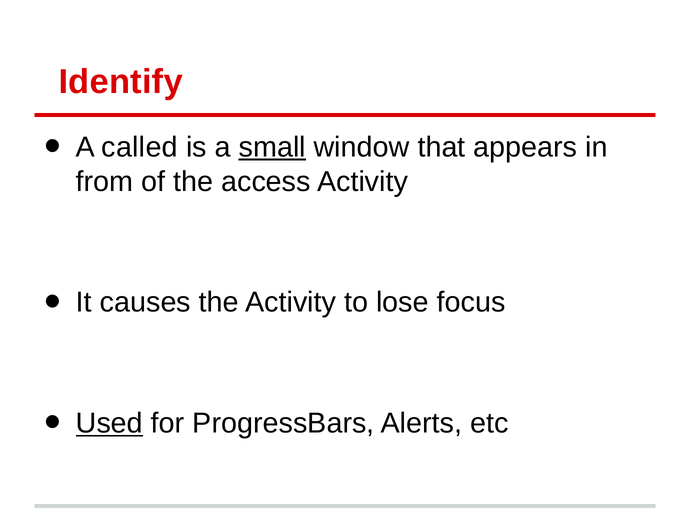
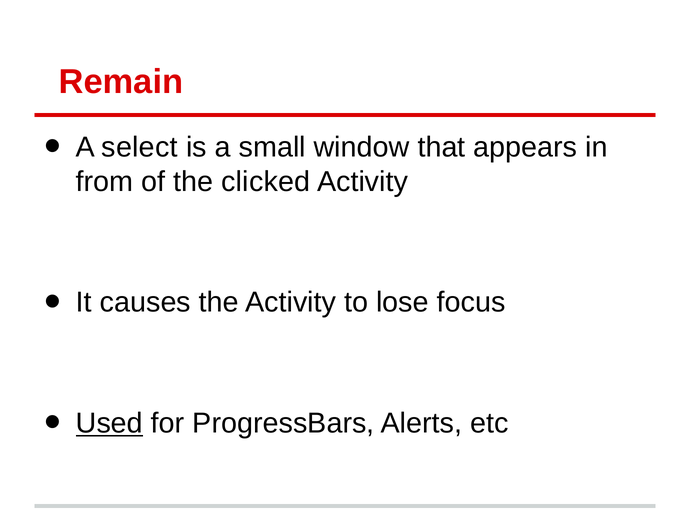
Identify: Identify -> Remain (121, 82)
called: called -> select (140, 147)
small underline: present -> none (272, 147)
access: access -> clicked (266, 181)
